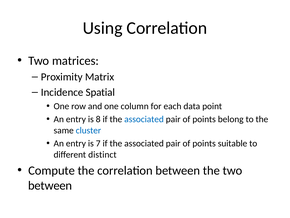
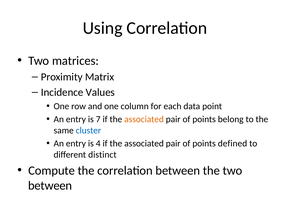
Spatial: Spatial -> Values (100, 92)
8: 8 -> 7 (98, 119)
associated colour: blue -> orange (144, 119)
7: 7 -> 4 (98, 143)
suitable: suitable -> defined (233, 143)
